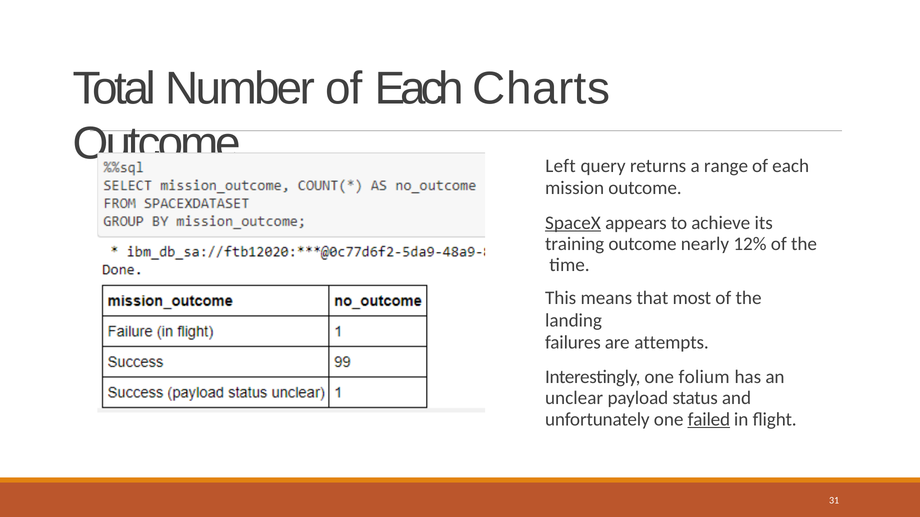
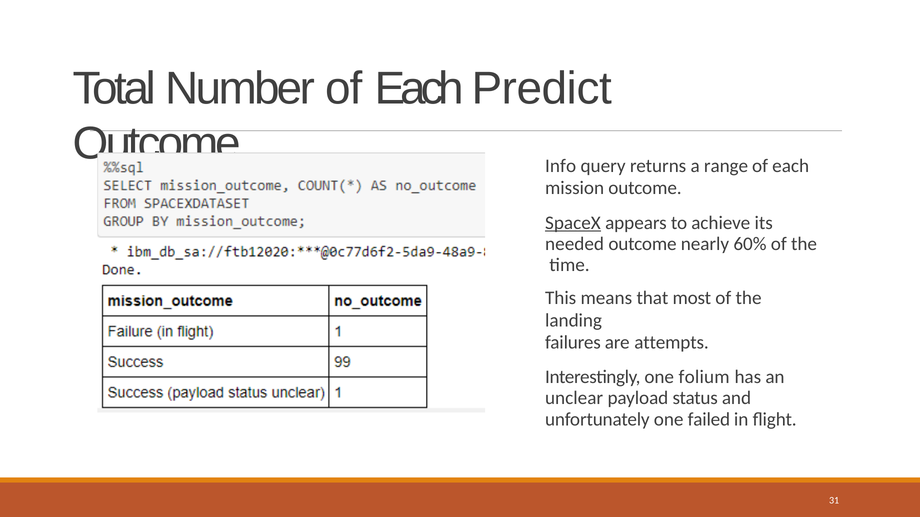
Charts: Charts -> Predict (542, 88)
Left: Left -> Info (561, 166)
training: training -> needed (575, 244)
12%: 12% -> 60% (750, 244)
failed underline: present -> none (709, 420)
